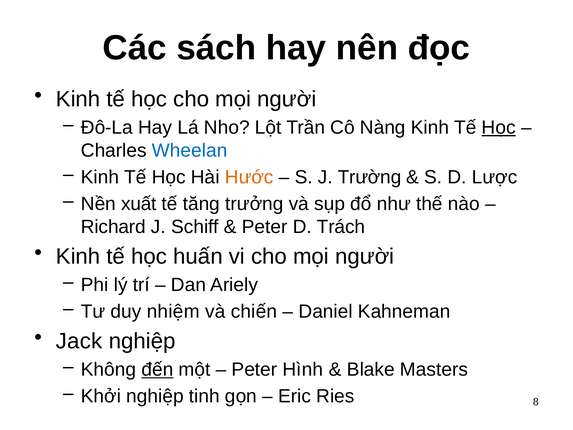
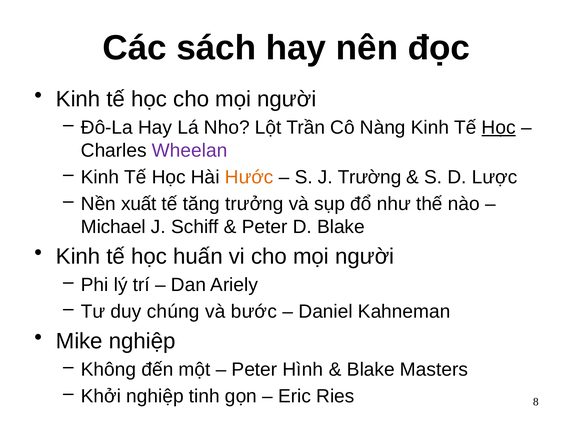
Wheelan colour: blue -> purple (190, 150)
Richard: Richard -> Michael (113, 227)
D Trách: Trách -> Blake (341, 227)
nhiệm: nhiệm -> chúng (173, 311)
chiến: chiến -> bước (254, 311)
Jack: Jack -> Mike (79, 341)
đến underline: present -> none (157, 369)
